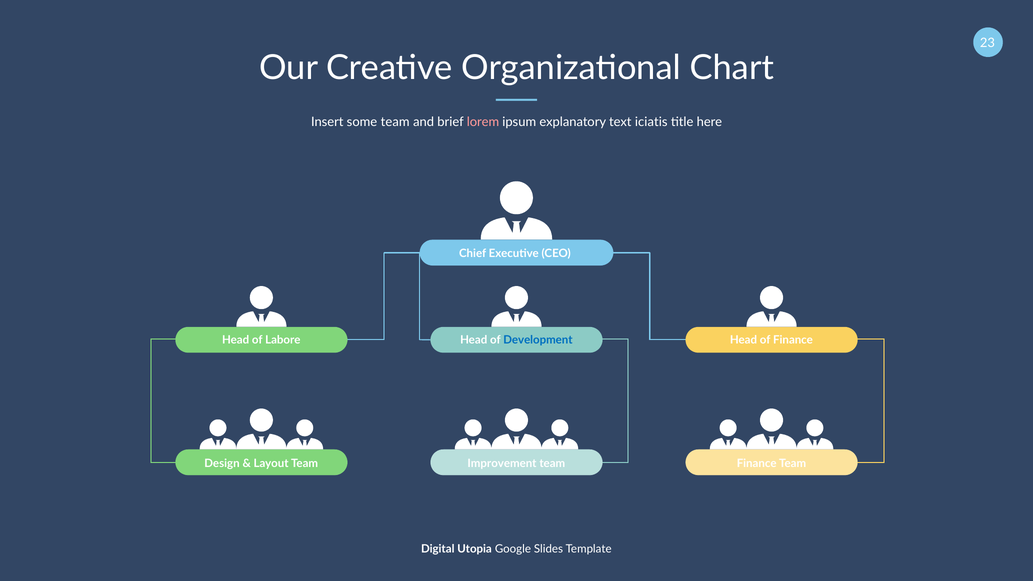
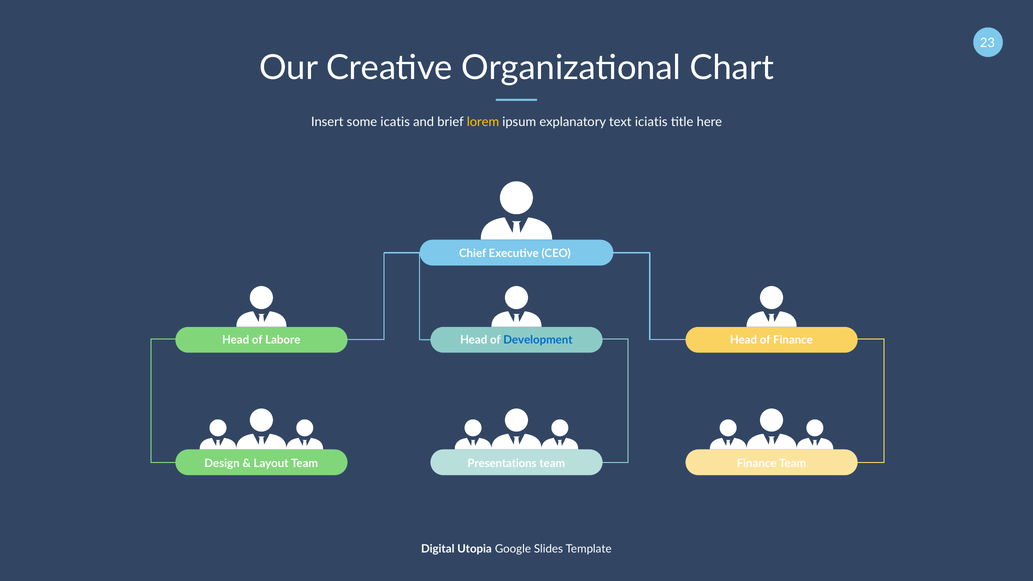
some team: team -> icatis (395, 122)
lorem colour: pink -> yellow (483, 122)
Improvement: Improvement -> Presentations (502, 463)
